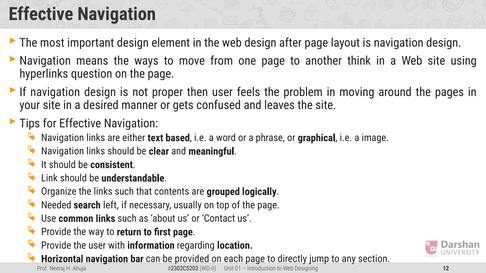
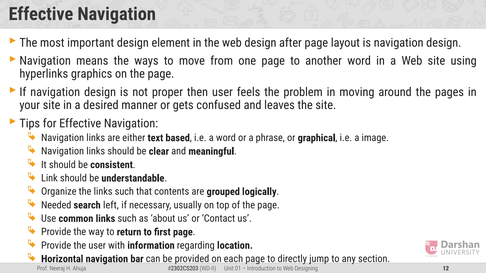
another think: think -> word (359, 61)
question: question -> graphics (92, 74)
